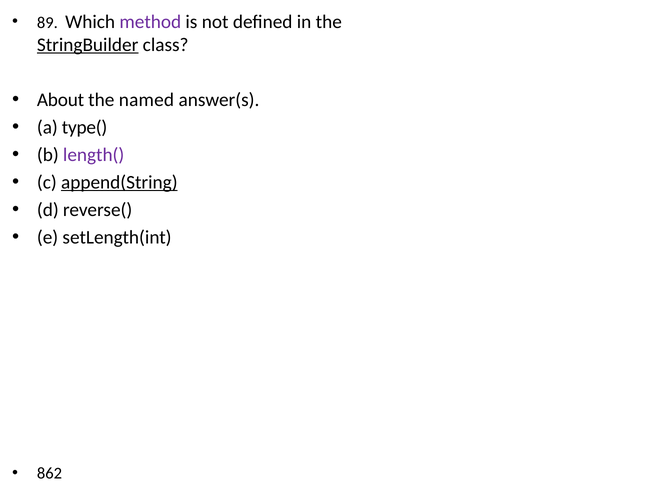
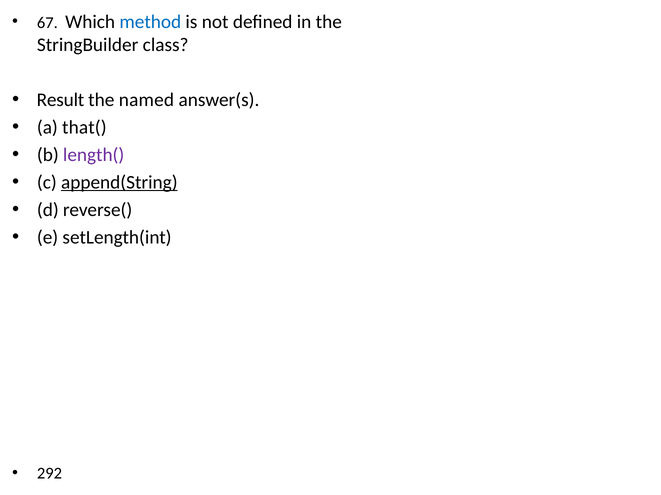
89: 89 -> 67 (47, 23)
method colour: purple -> blue (150, 22)
StringBuilder underline: present -> none (88, 45)
About: About -> Result (61, 100)
type(: type( -> that( (84, 127)
862: 862 -> 292 (49, 474)
